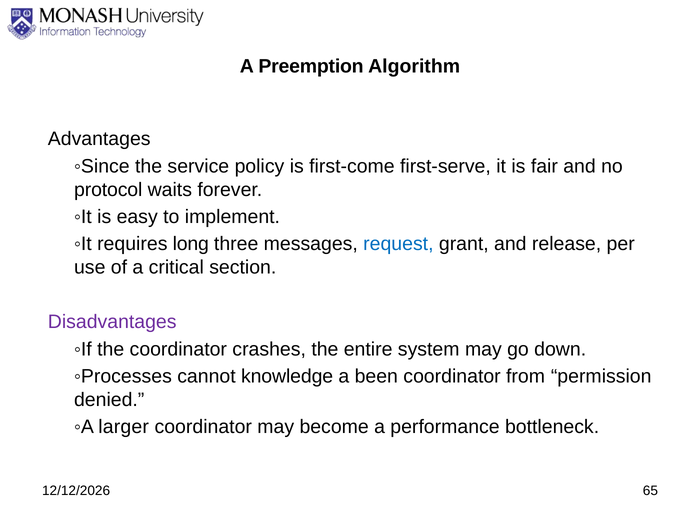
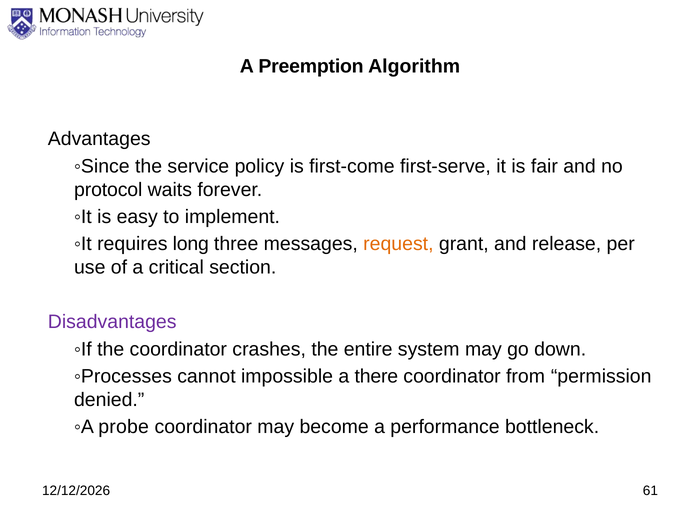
request colour: blue -> orange (398, 244)
knowledge: knowledge -> impossible (287, 376)
been: been -> there (376, 376)
larger: larger -> probe (124, 427)
65: 65 -> 61 (650, 491)
